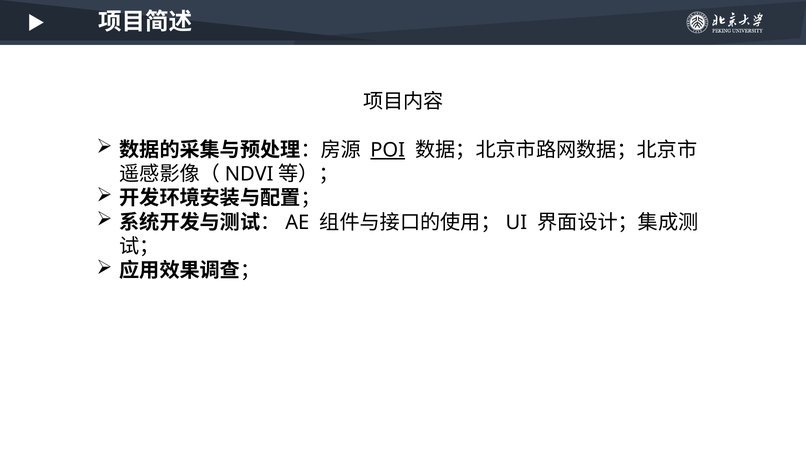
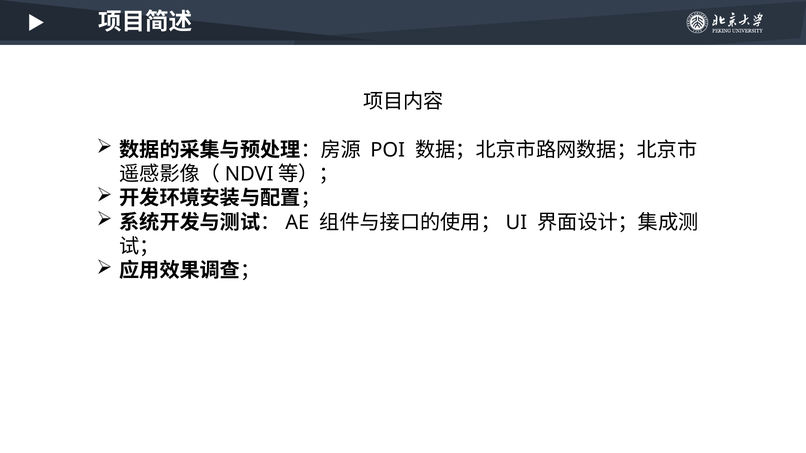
POI underline: present -> none (388, 150)
